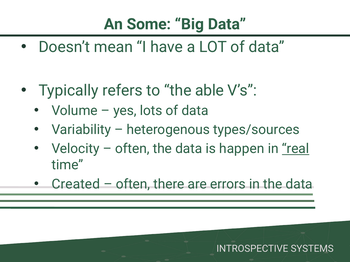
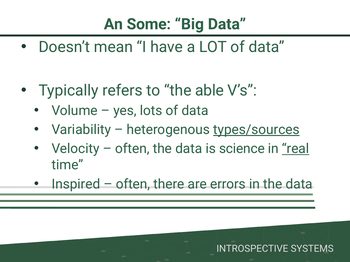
types/sources underline: none -> present (256, 130)
happen: happen -> science (242, 149)
Created: Created -> Inspired (76, 184)
